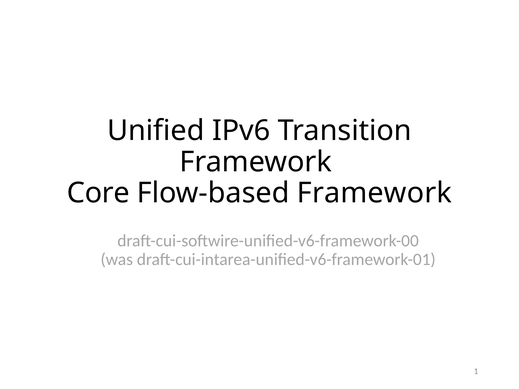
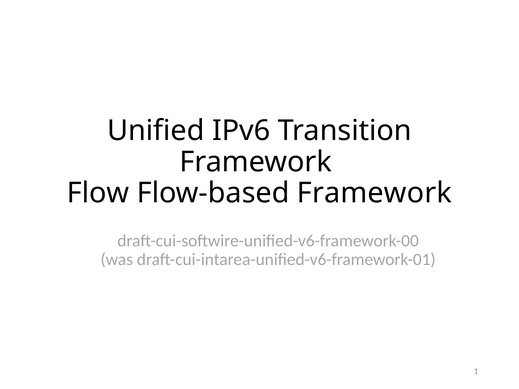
Core: Core -> Flow (98, 193)
